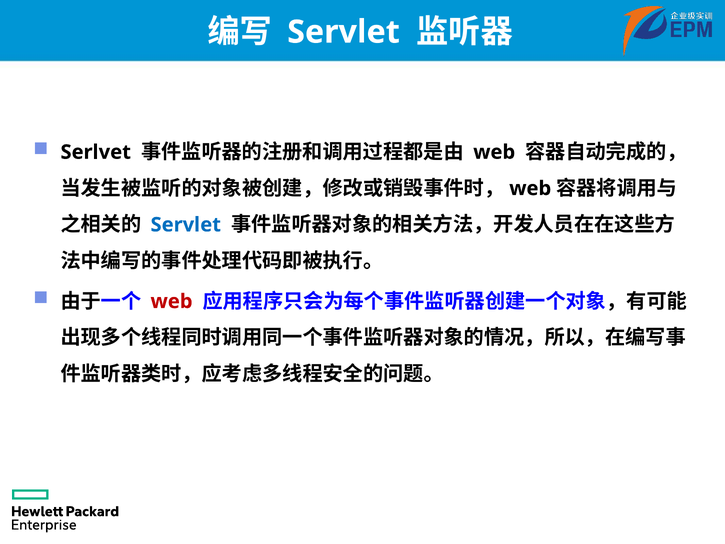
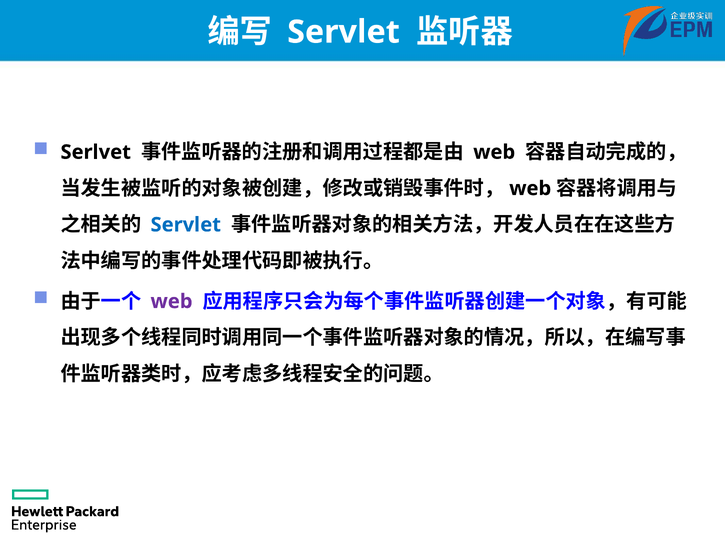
web colour: red -> purple (172, 301)
